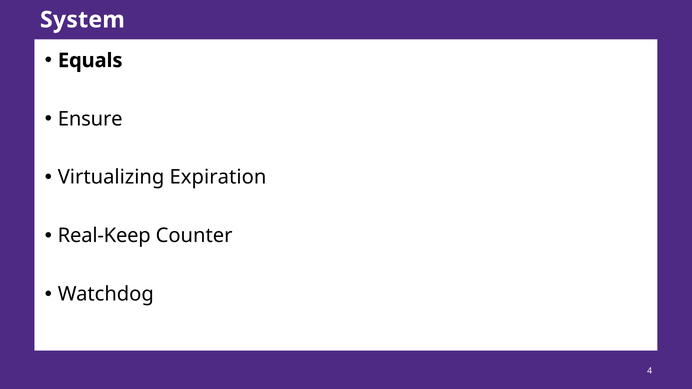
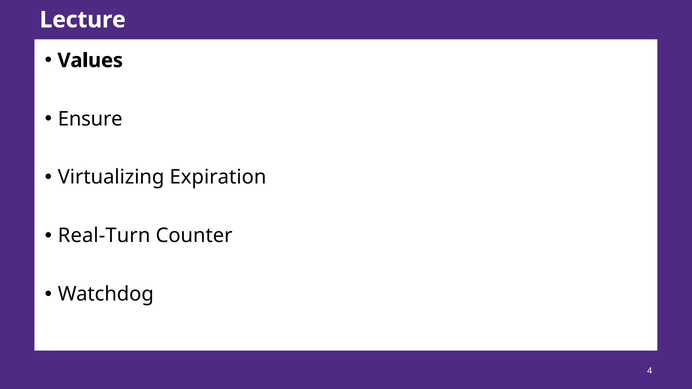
System: System -> Lecture (83, 20)
Equals: Equals -> Values (90, 61)
Real-Keep: Real-Keep -> Real-Turn (104, 236)
